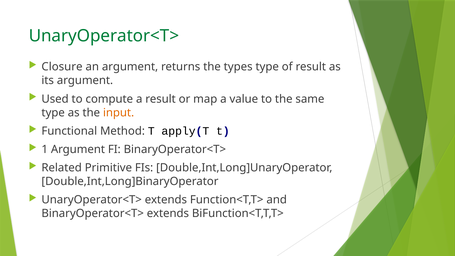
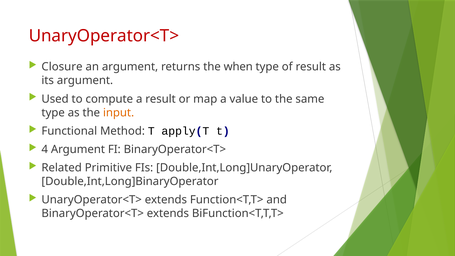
UnaryOperator<T> colour: green -> red (104, 36)
types: types -> when (238, 67)
1: 1 -> 4 (45, 149)
